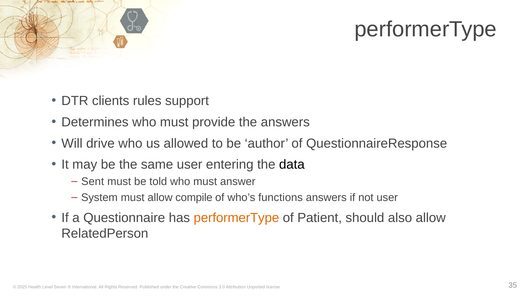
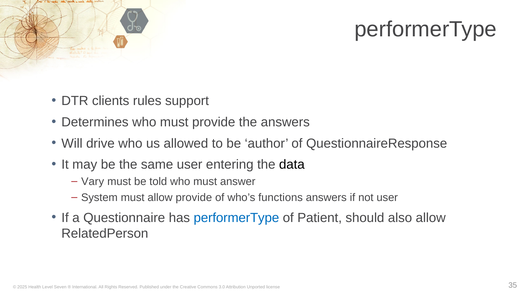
Sent: Sent -> Vary (93, 182)
allow compile: compile -> provide (194, 197)
performerType colour: orange -> blue (236, 218)
